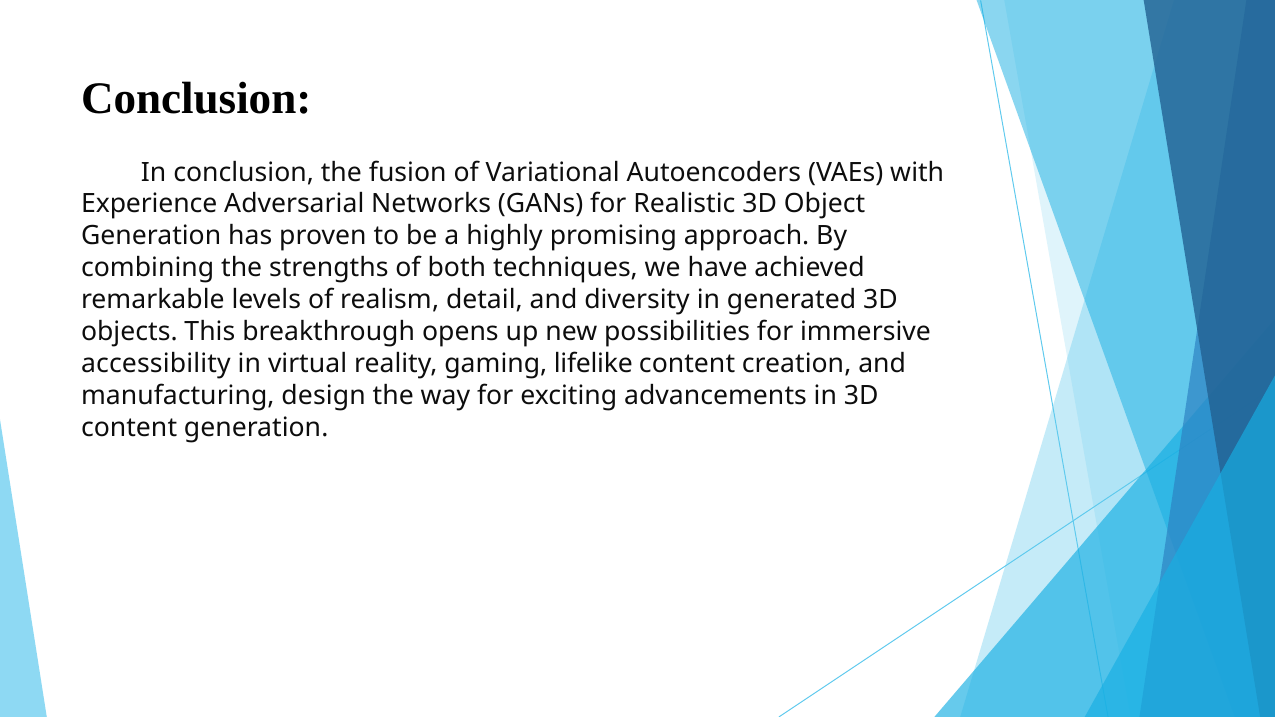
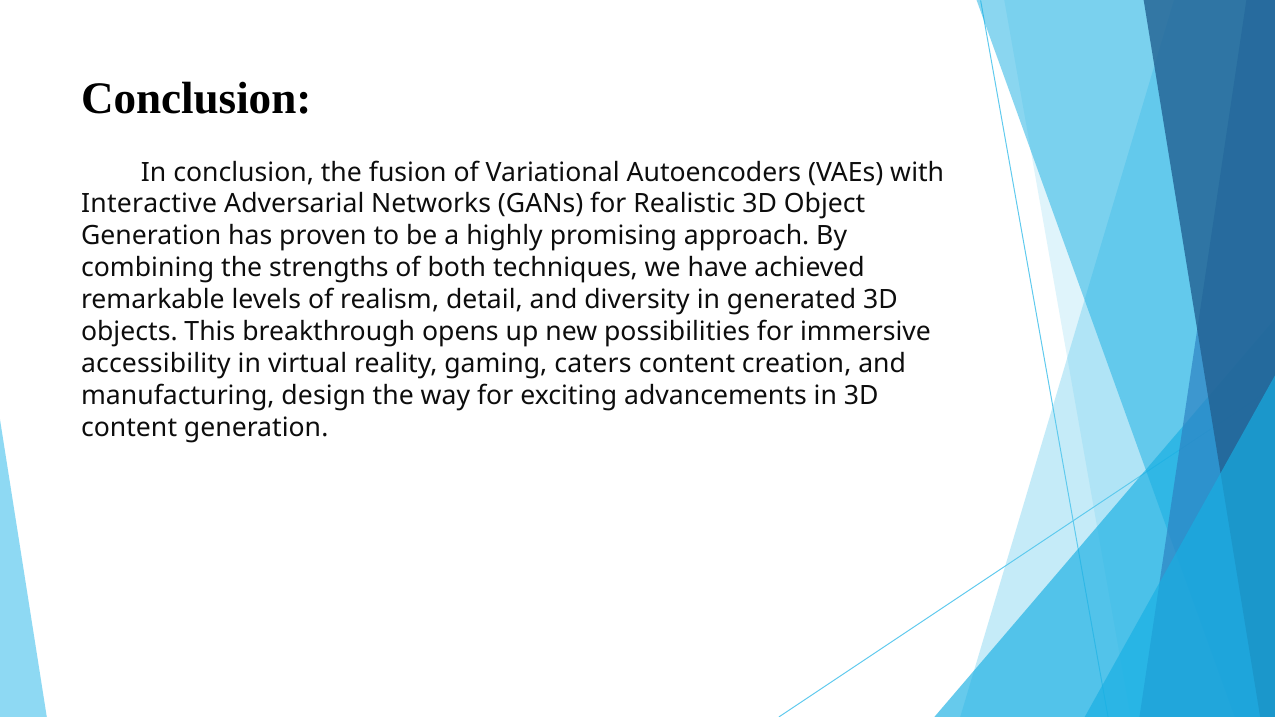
Experience: Experience -> Interactive (149, 204)
lifelike: lifelike -> caters (593, 364)
